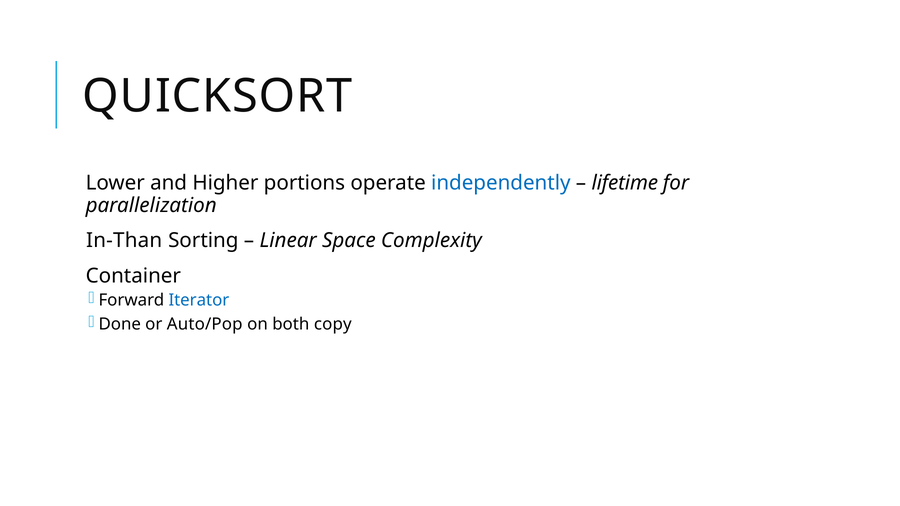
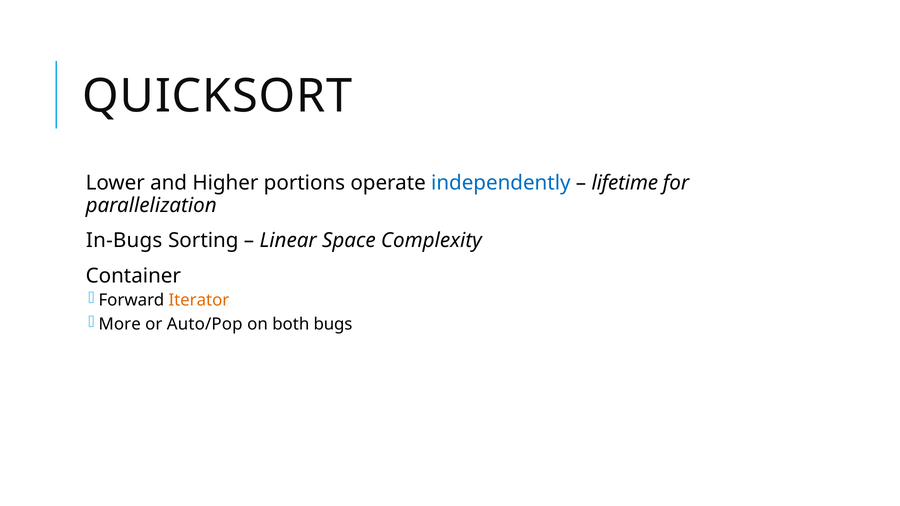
In-Than: In-Than -> In-Bugs (124, 241)
Iterator colour: blue -> orange (199, 300)
Done: Done -> More (120, 324)
copy: copy -> bugs (333, 324)
